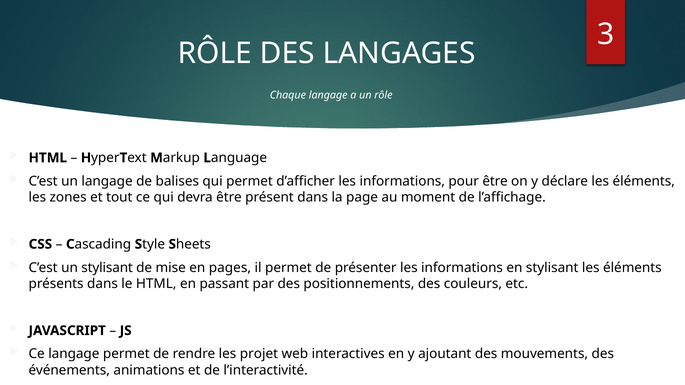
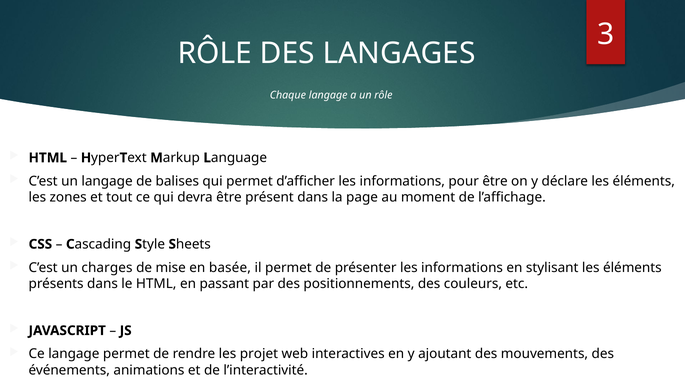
un stylisant: stylisant -> charges (107, 268)
pages: pages -> basée (230, 268)
